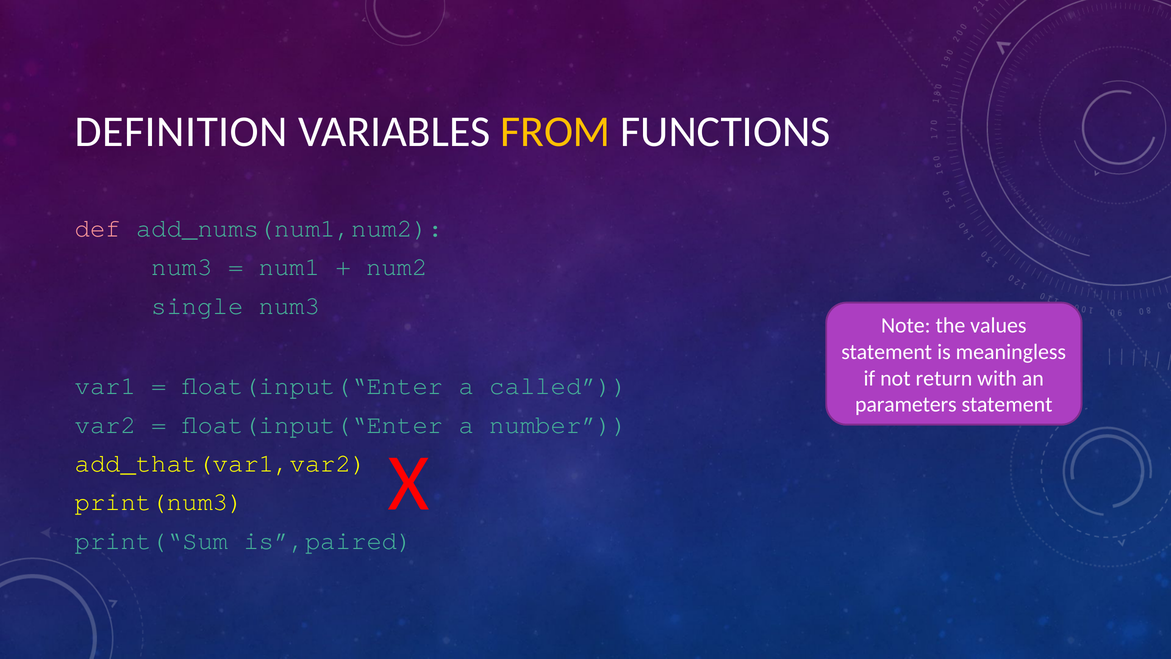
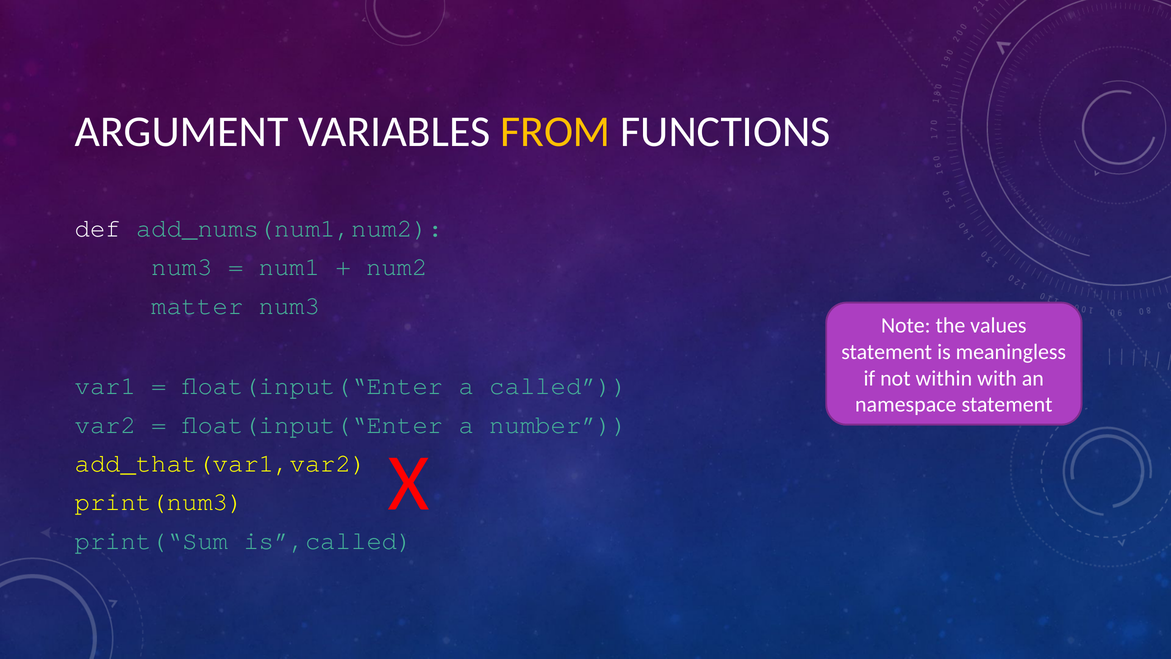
DEFINITION: DEFINITION -> ARGUMENT (182, 132)
def colour: pink -> white (98, 228)
single: single -> matter (197, 305)
return: return -> within (944, 378)
parameters: parameters -> namespace (906, 404)
is”,paired: is”,paired -> is”,called (328, 540)
